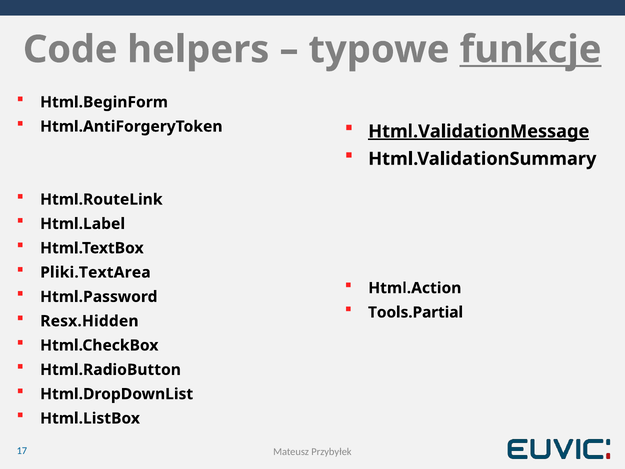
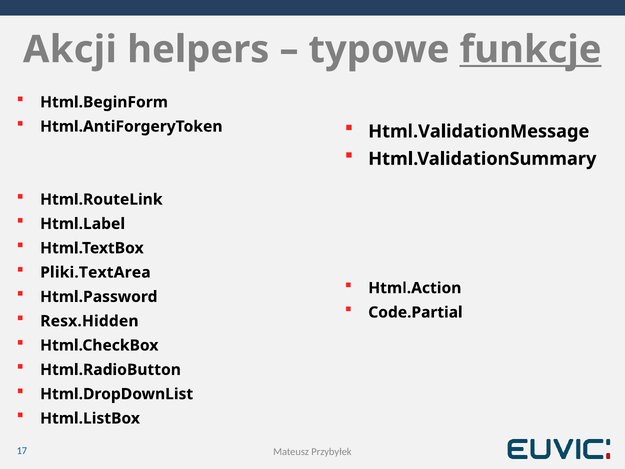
Code: Code -> Akcji (70, 50)
Html.ValidationMessage underline: present -> none (479, 131)
Tools.Partial: Tools.Partial -> Code.Partial (415, 312)
